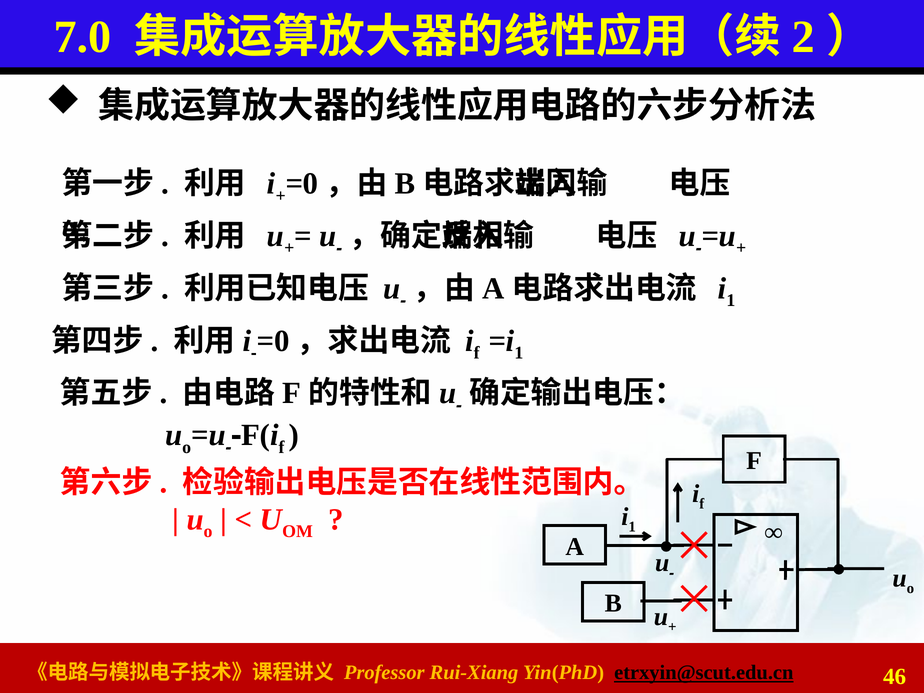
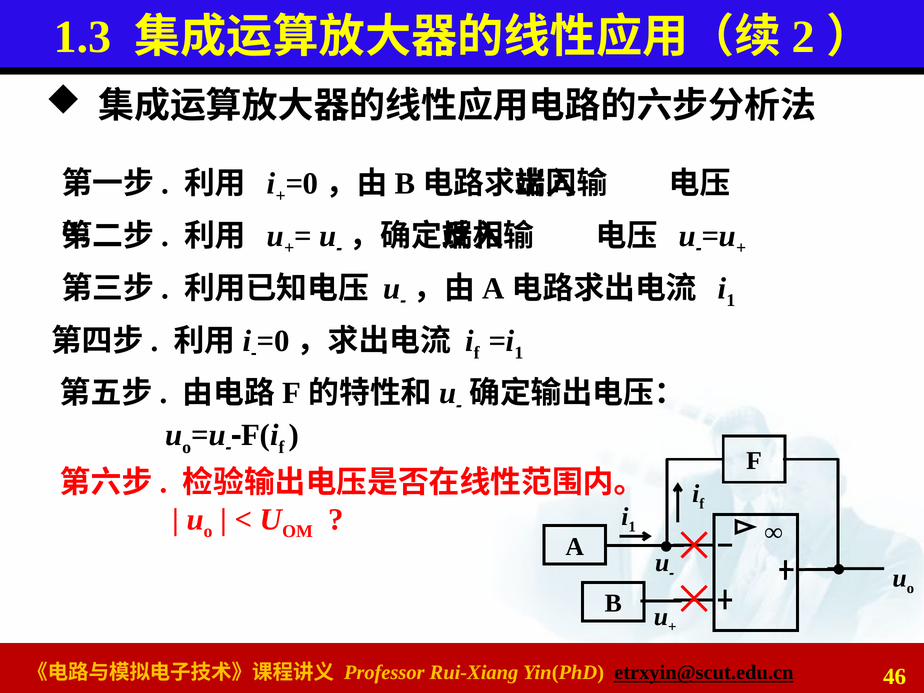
7.0: 7.0 -> 1.3 (83, 37)
